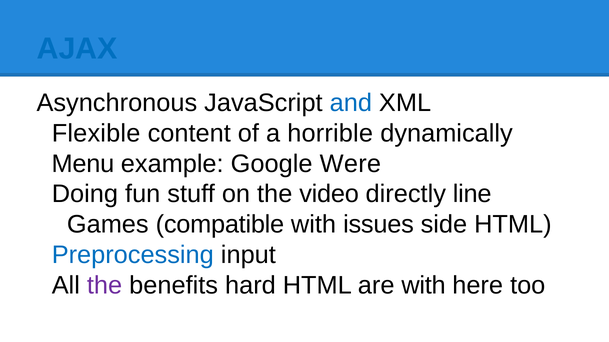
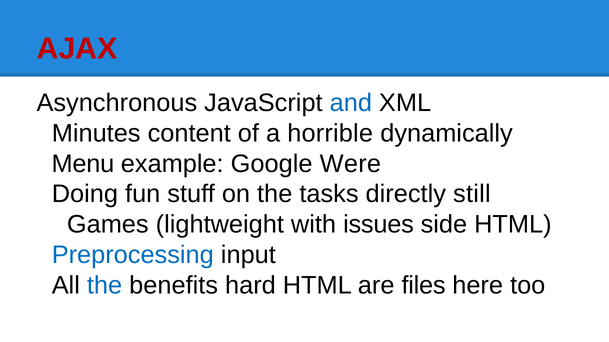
AJAX colour: blue -> red (77, 49)
Flexible: Flexible -> Minutes (96, 133)
video: video -> tasks (329, 194)
line: line -> still (472, 194)
compatible: compatible -> lightweight (220, 225)
the colour: purple -> blue (105, 286)
are with: with -> files (424, 286)
